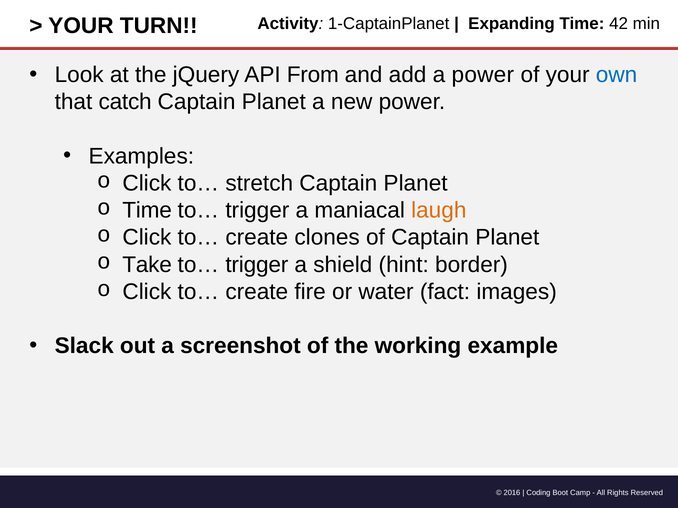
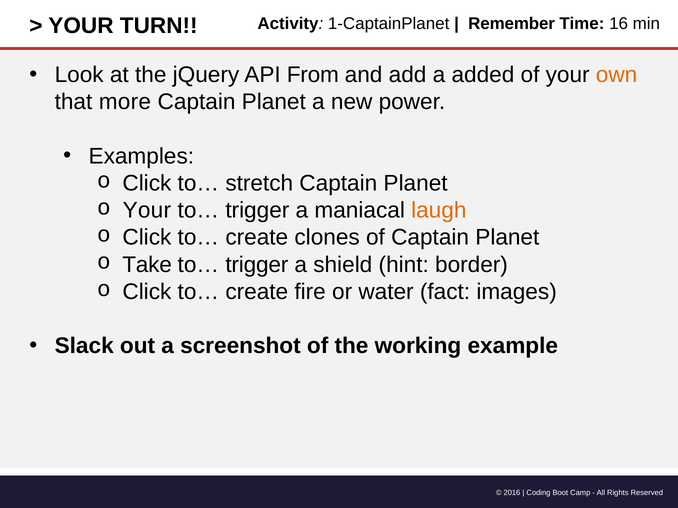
Expanding: Expanding -> Remember (512, 24)
42: 42 -> 16 (619, 24)
a power: power -> added (483, 75)
own colour: blue -> orange (617, 75)
catch: catch -> more (125, 102)
Time: Time -> Your (147, 211)
